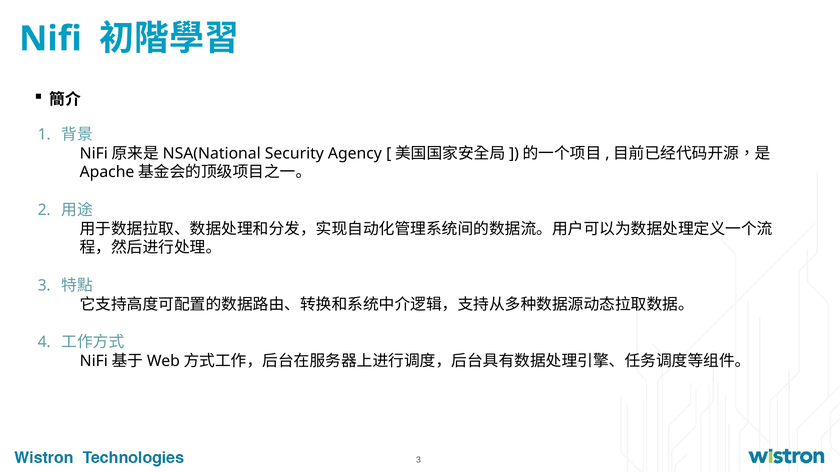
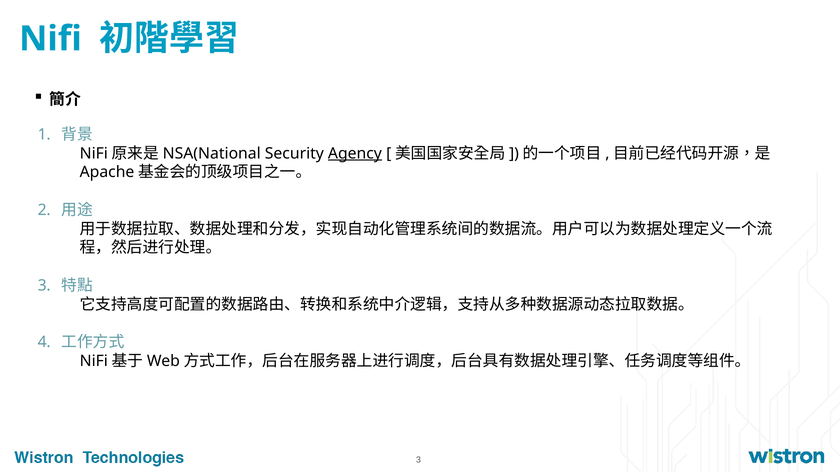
Agency underline: none -> present (355, 154)
